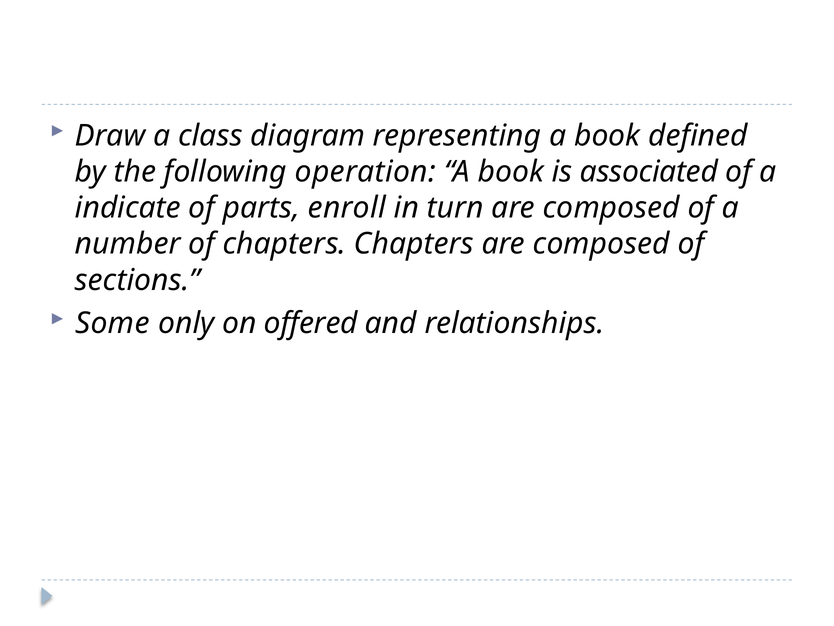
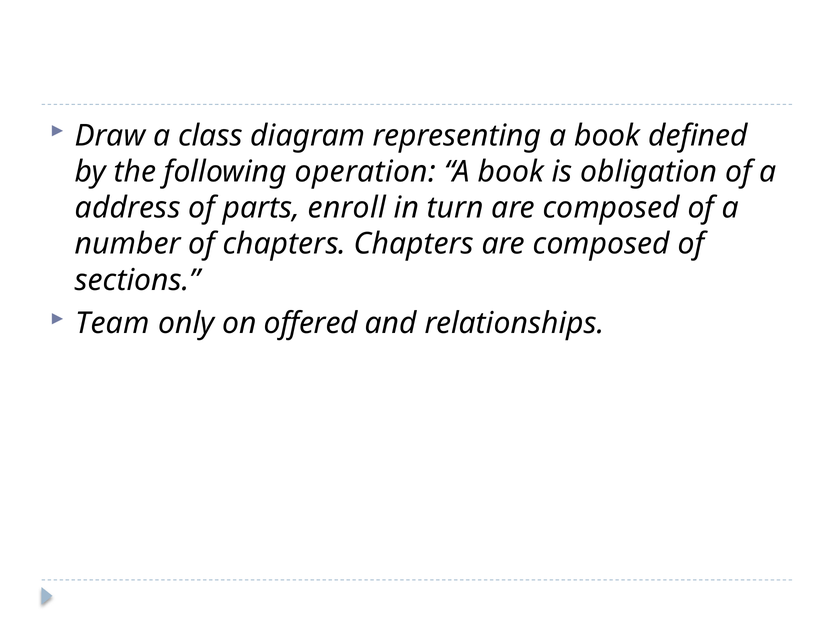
associated: associated -> obligation (649, 172)
indicate: indicate -> address (128, 208)
Some: Some -> Team (112, 323)
